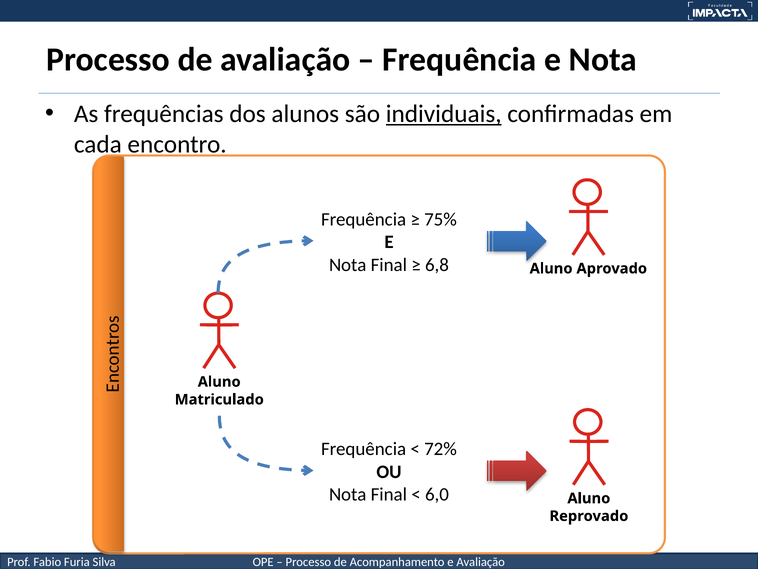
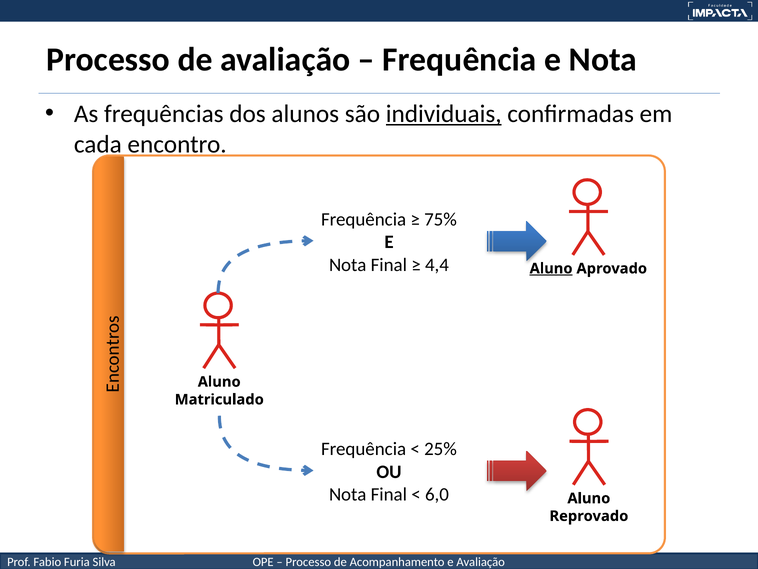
6,8: 6,8 -> 4,4 (437, 265)
Aluno underline: none -> present (551, 268)
72%: 72% -> 25% (440, 449)
